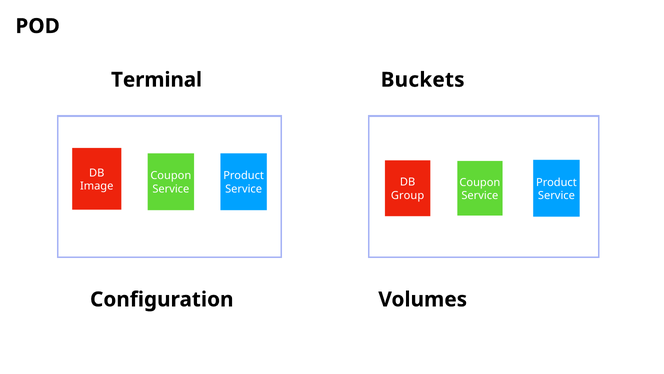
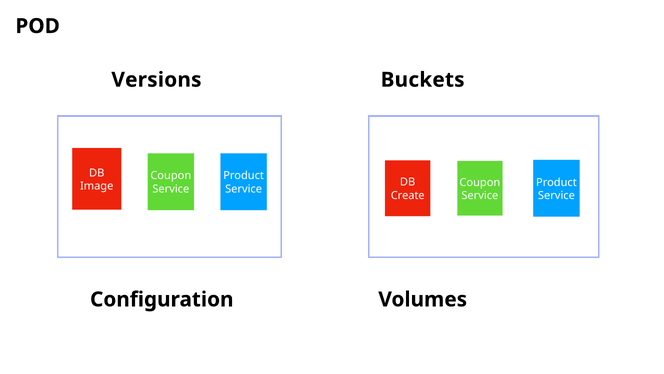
Terminal: Terminal -> Versions (156, 80)
Group: Group -> Create (408, 195)
